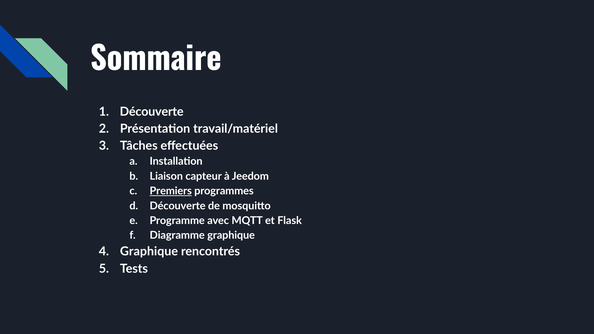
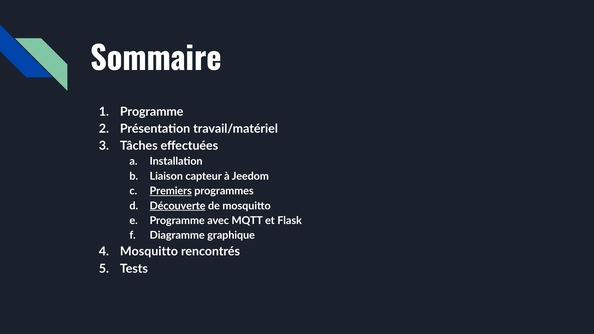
Découverte: Découverte -> Programme (152, 112)
Découverte underline: none -> present (178, 206)
Graphique: Graphique -> Mosquitto (149, 252)
